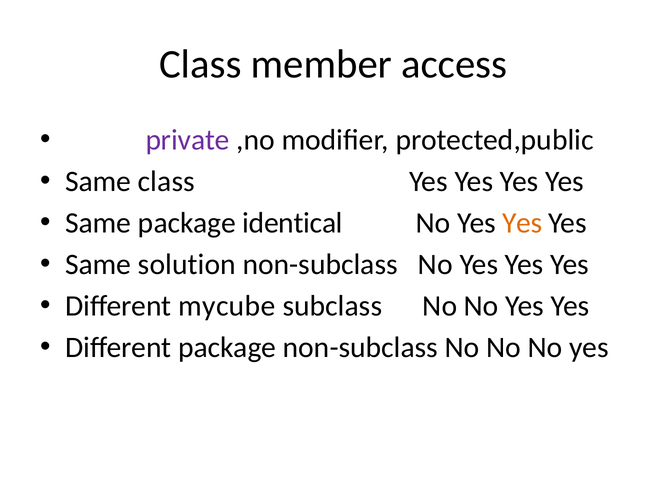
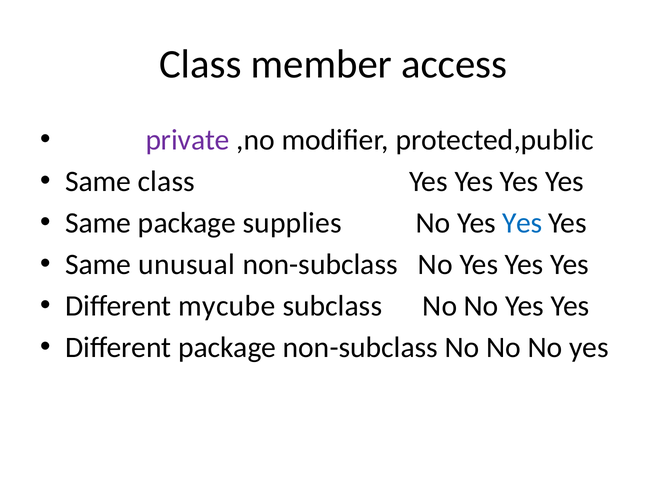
identical: identical -> supplies (292, 223)
Yes colour: orange -> blue (522, 223)
solution: solution -> unusual (187, 264)
